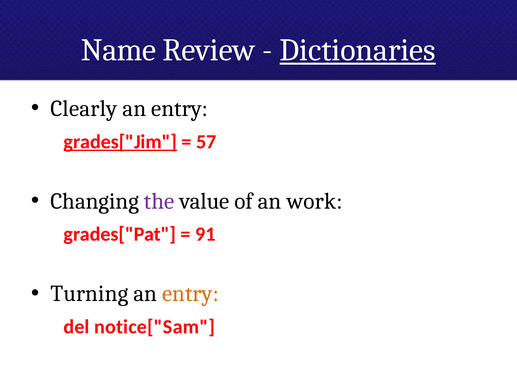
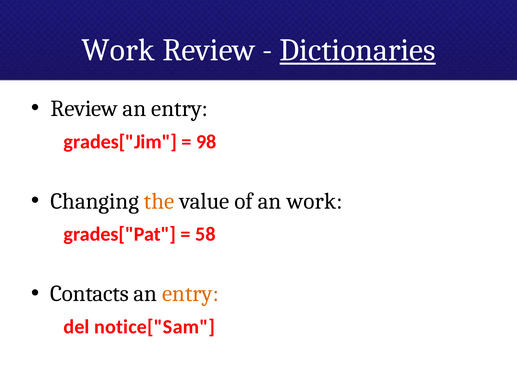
Name: Name -> Work (118, 50)
Clearly: Clearly -> Review (84, 108)
grades["Jim underline: present -> none (120, 142)
57: 57 -> 98 (206, 142)
the colour: purple -> orange (159, 201)
91: 91 -> 58 (205, 234)
Turning: Turning -> Contacts (90, 293)
